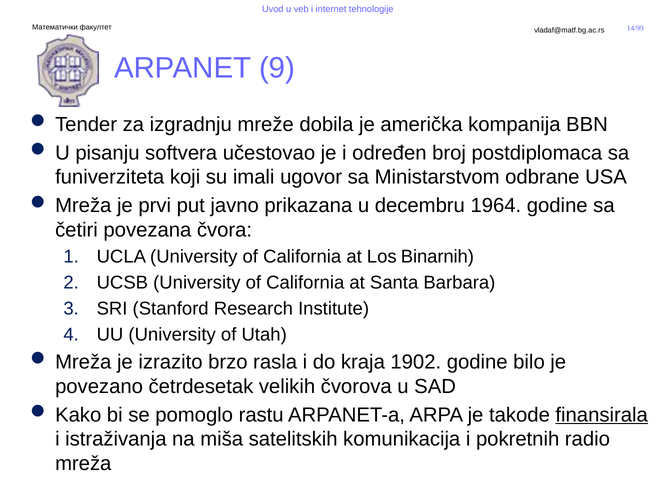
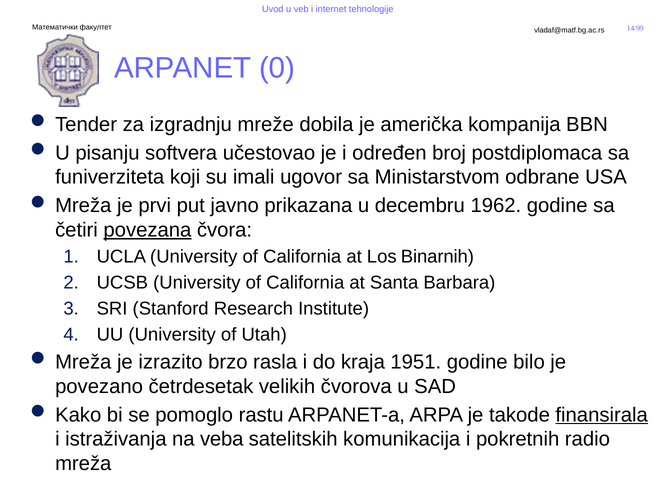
9: 9 -> 0 (277, 68)
1964: 1964 -> 1962 (496, 206)
povezana underline: none -> present (147, 230)
1902: 1902 -> 1951 (416, 362)
miša: miša -> veba (222, 439)
